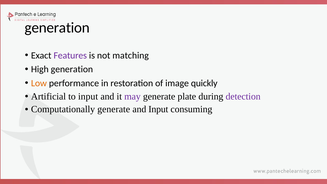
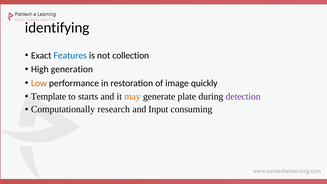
generation: generation -> identifying (57, 28)
Features colour: purple -> blue (70, 55)
matching: matching -> collection (131, 55)
Artificial: Artificial -> Template (49, 96)
to input: input -> starts (88, 96)
may colour: purple -> orange (132, 96)
Computationally generate: generate -> research (114, 109)
